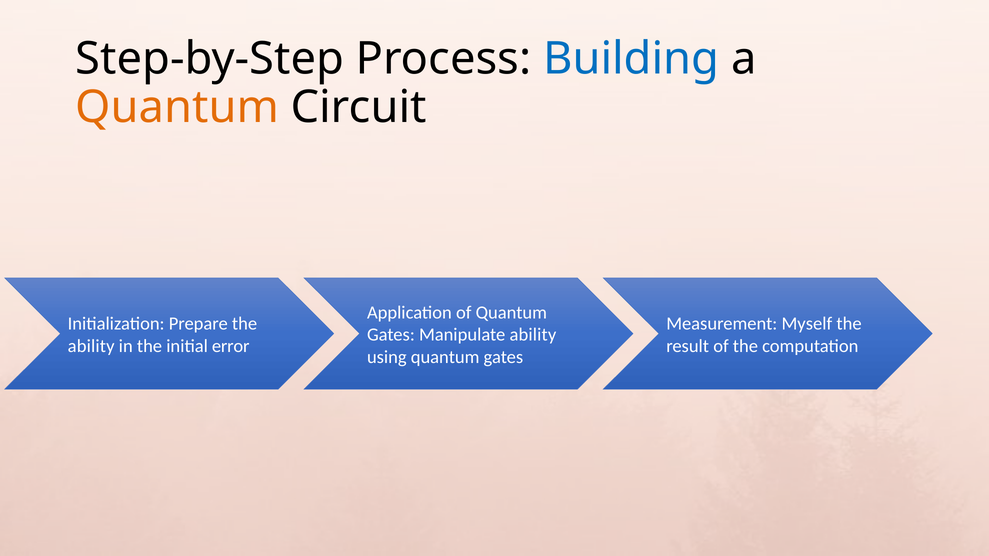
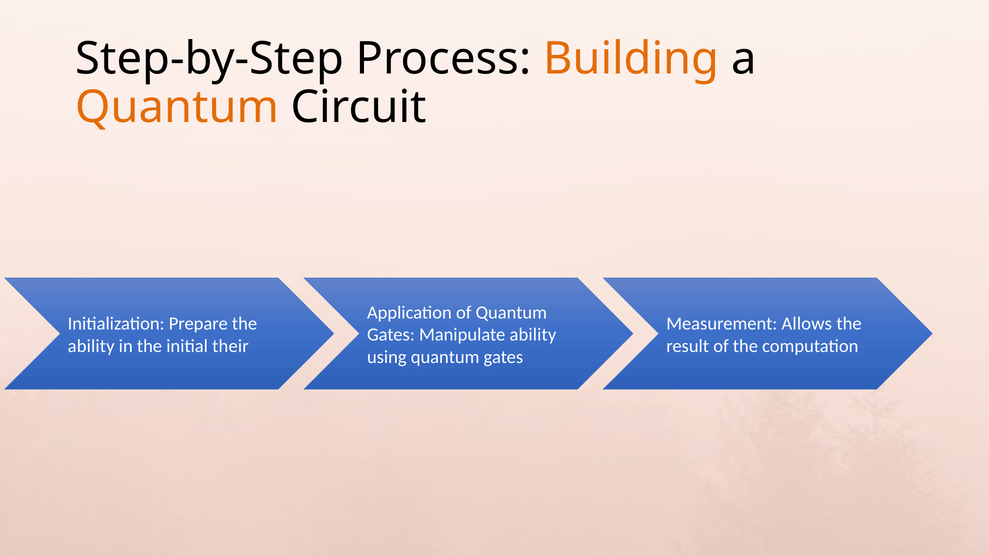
Building colour: blue -> orange (631, 59)
Myself: Myself -> Allows (807, 324)
error: error -> their (231, 346)
